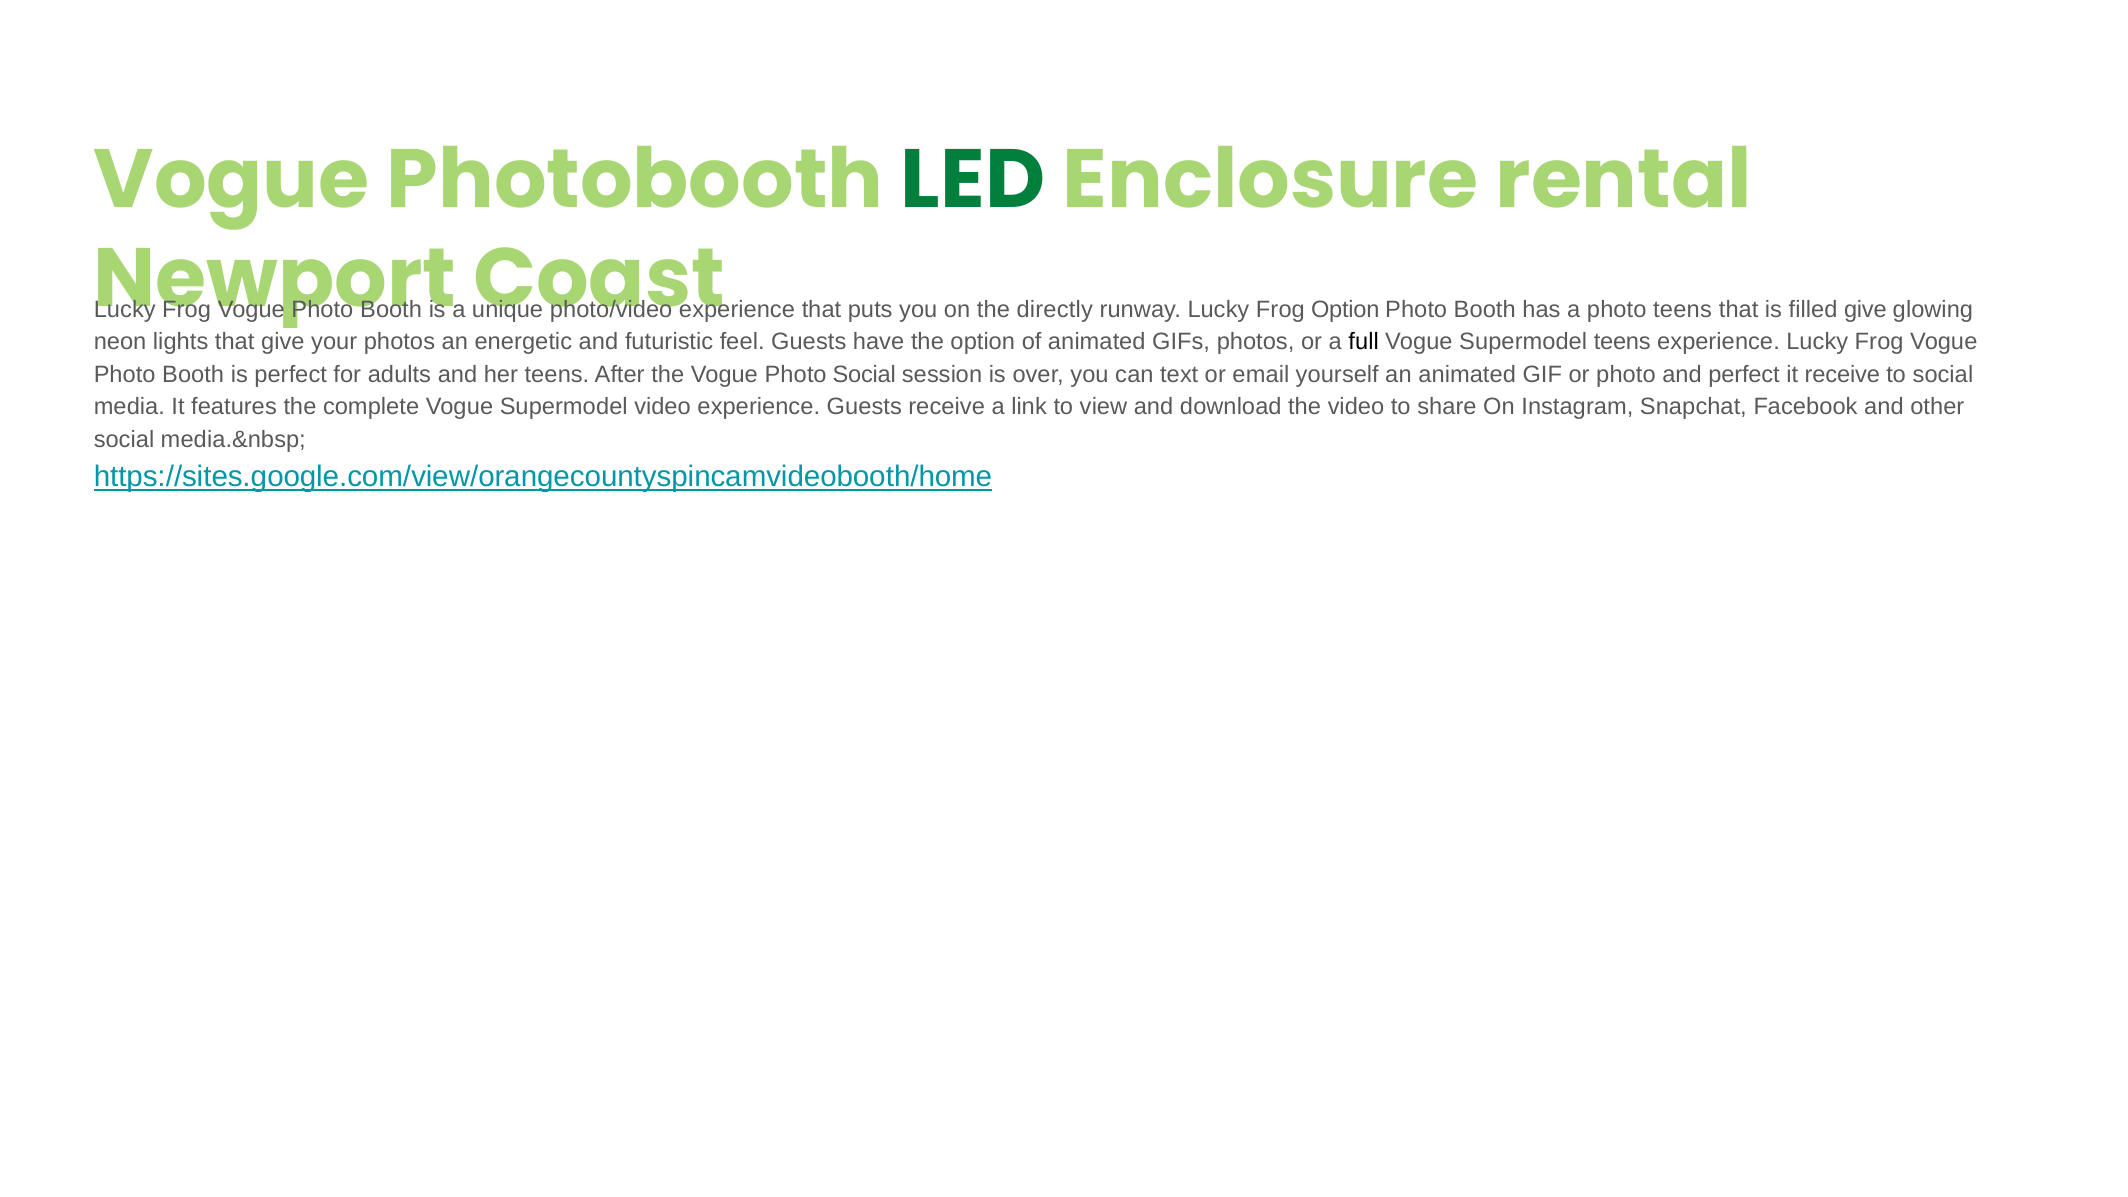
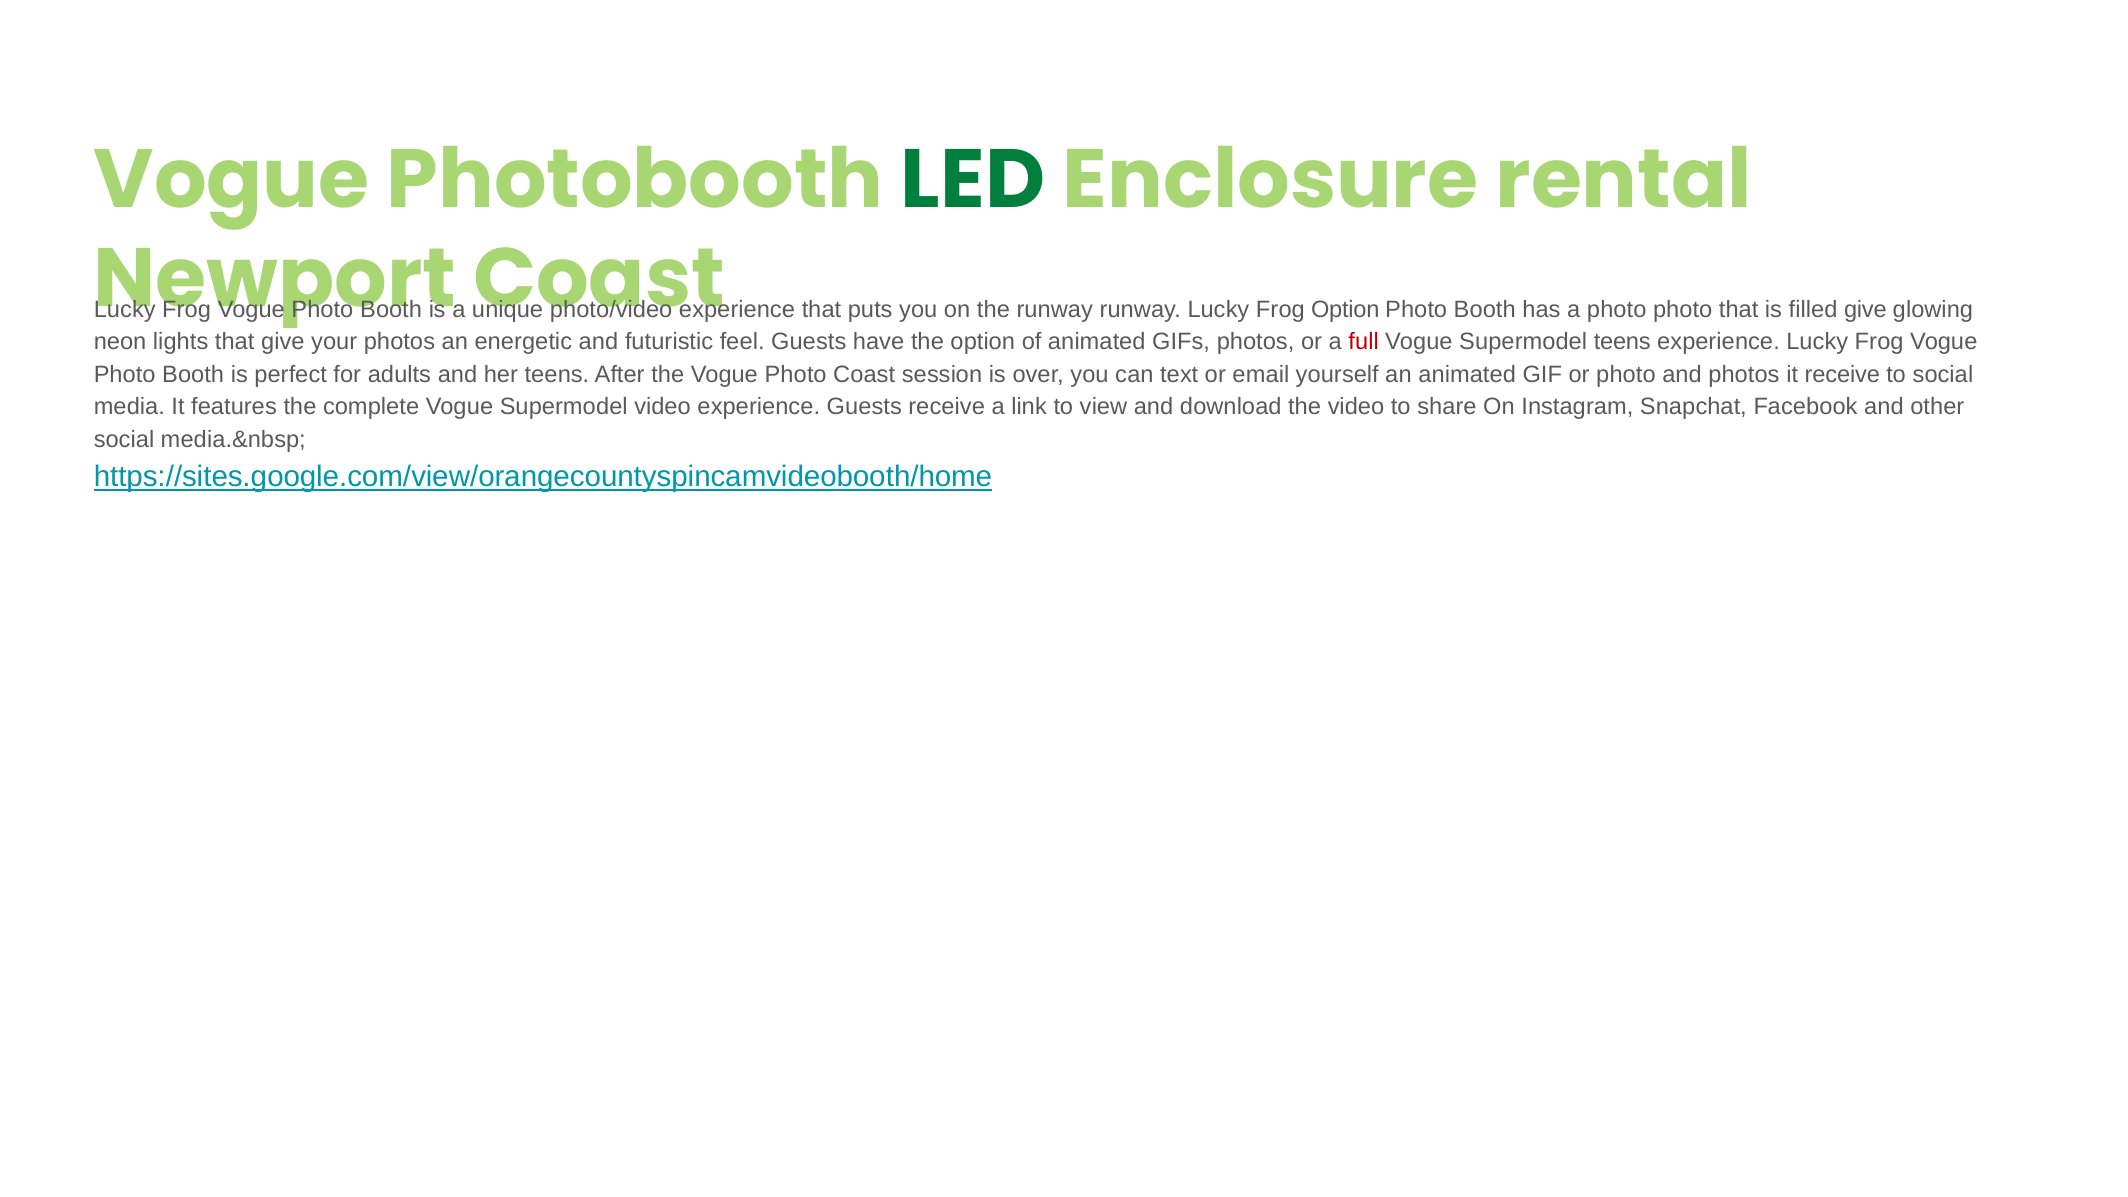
the directly: directly -> runway (1055, 309)
photo teens: teens -> photo (1683, 309)
full colour: black -> red (1364, 342)
Photo Social: Social -> Coast (864, 374)
and perfect: perfect -> photos (1744, 374)
